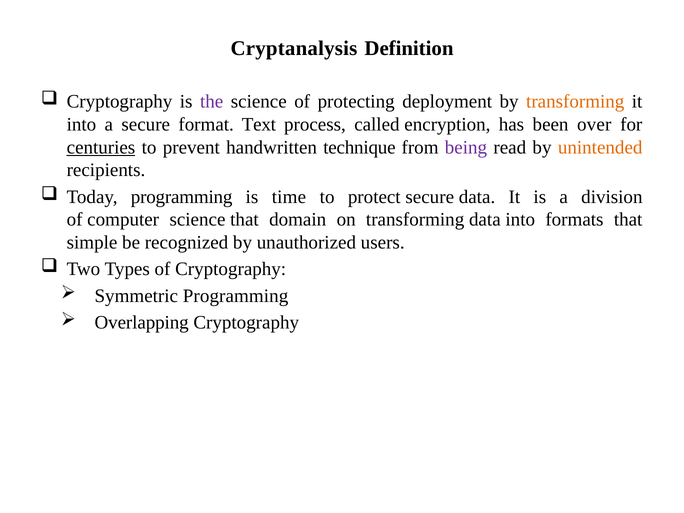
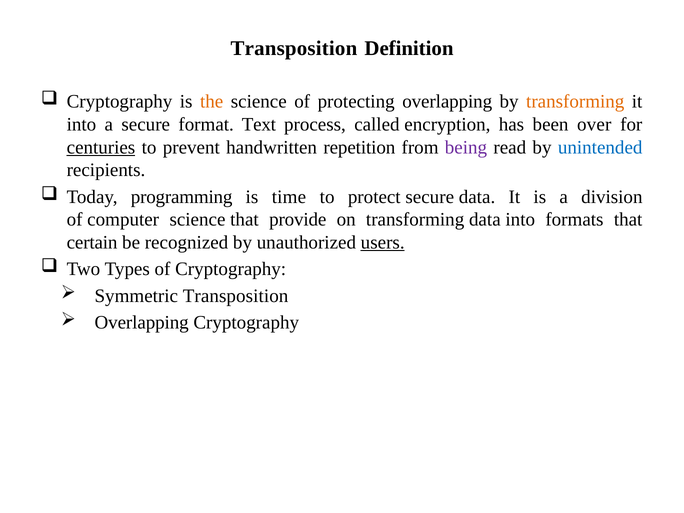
Cryptanalysis: Cryptanalysis -> Transposition (294, 48)
the colour: purple -> orange (212, 102)
protecting deployment: deployment -> overlapping (447, 102)
technique: technique -> repetition (359, 147)
unintended colour: orange -> blue (600, 147)
domain: domain -> provide (298, 220)
simple: simple -> certain (92, 242)
users underline: none -> present (383, 242)
Symmetric Programming: Programming -> Transposition (236, 296)
